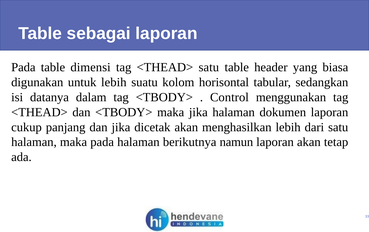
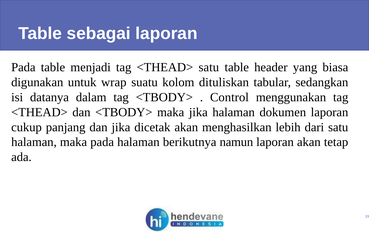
dimensi: dimensi -> menjadi (91, 67)
untuk lebih: lebih -> wrap (114, 82)
horisontal: horisontal -> dituliskan (224, 82)
